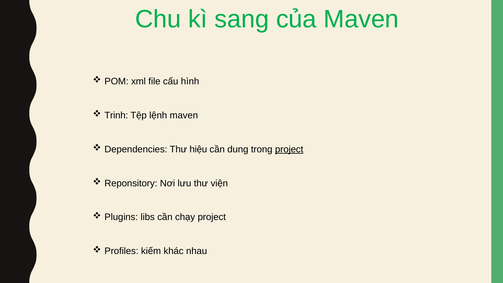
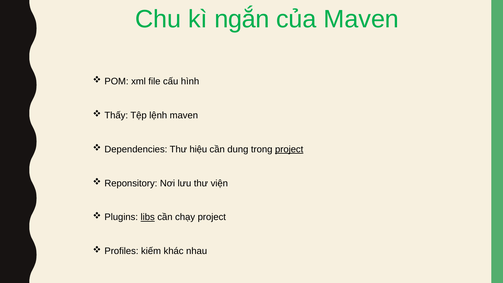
sang: sang -> ngắn (242, 19)
Trinh: Trinh -> Thấy (116, 115)
libs underline: none -> present (148, 217)
